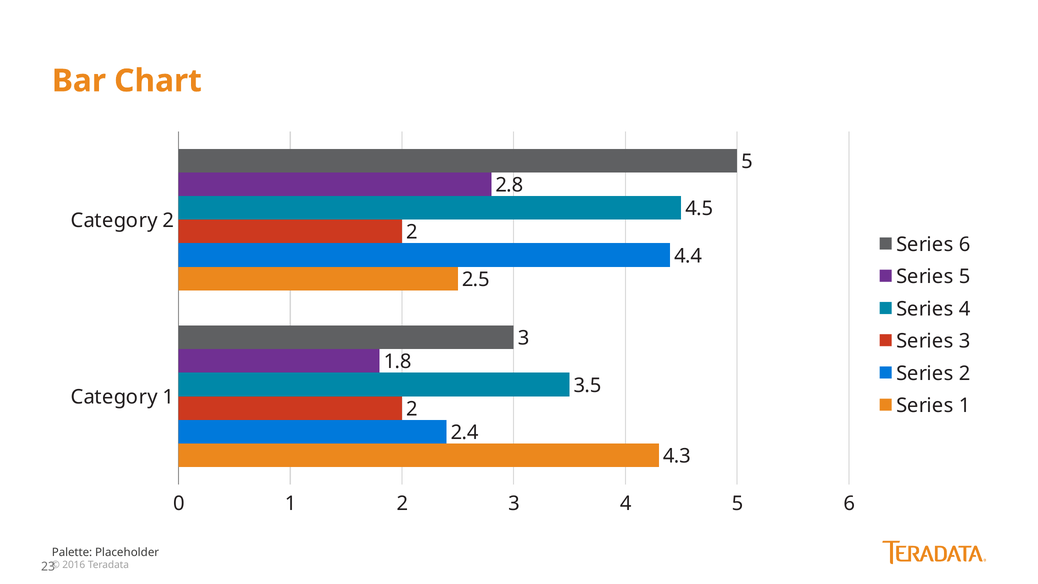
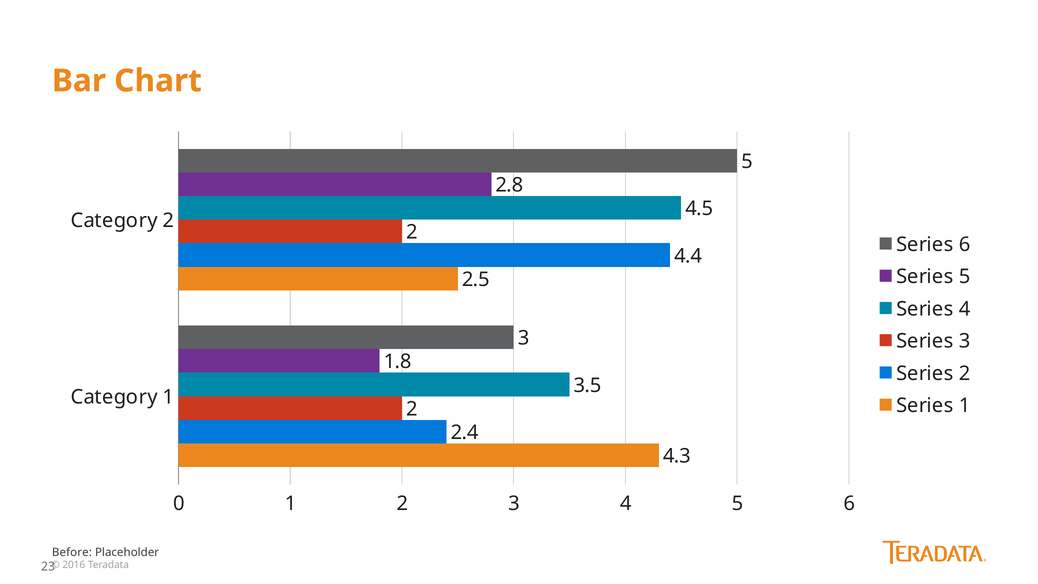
Palette: Palette -> Before (72, 552)
